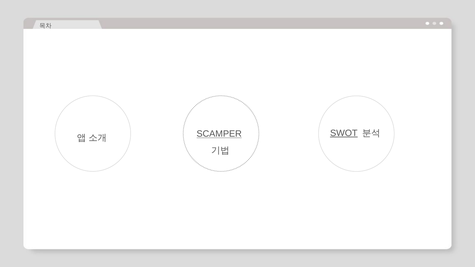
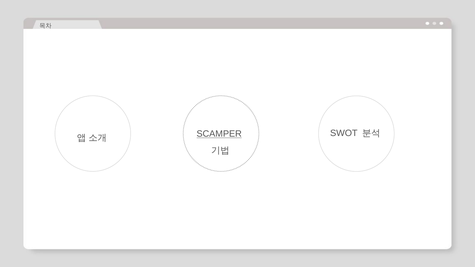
SWOT underline: present -> none (344, 133)
